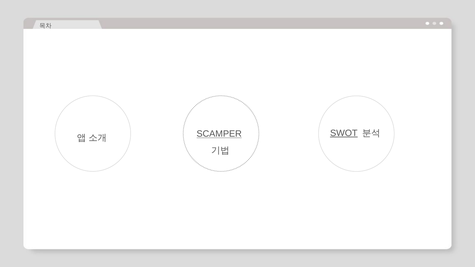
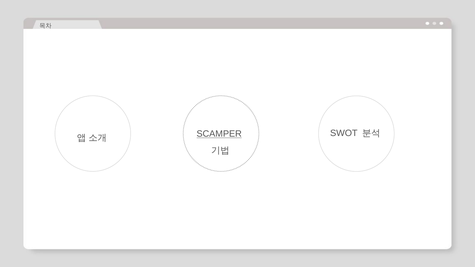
SWOT underline: present -> none (344, 133)
